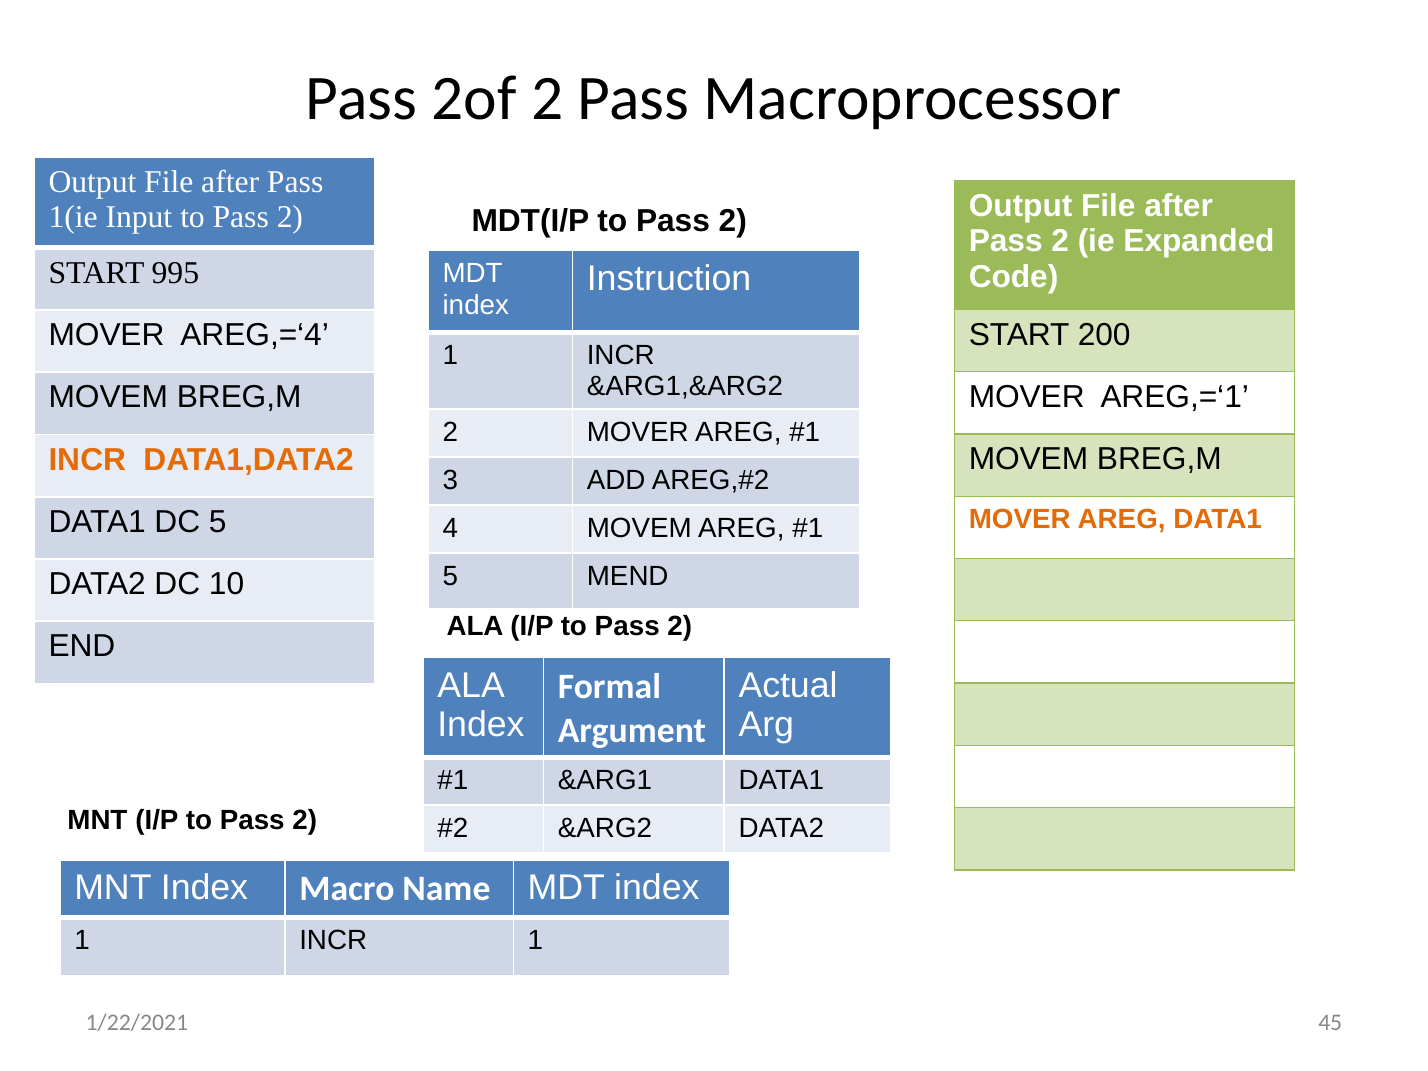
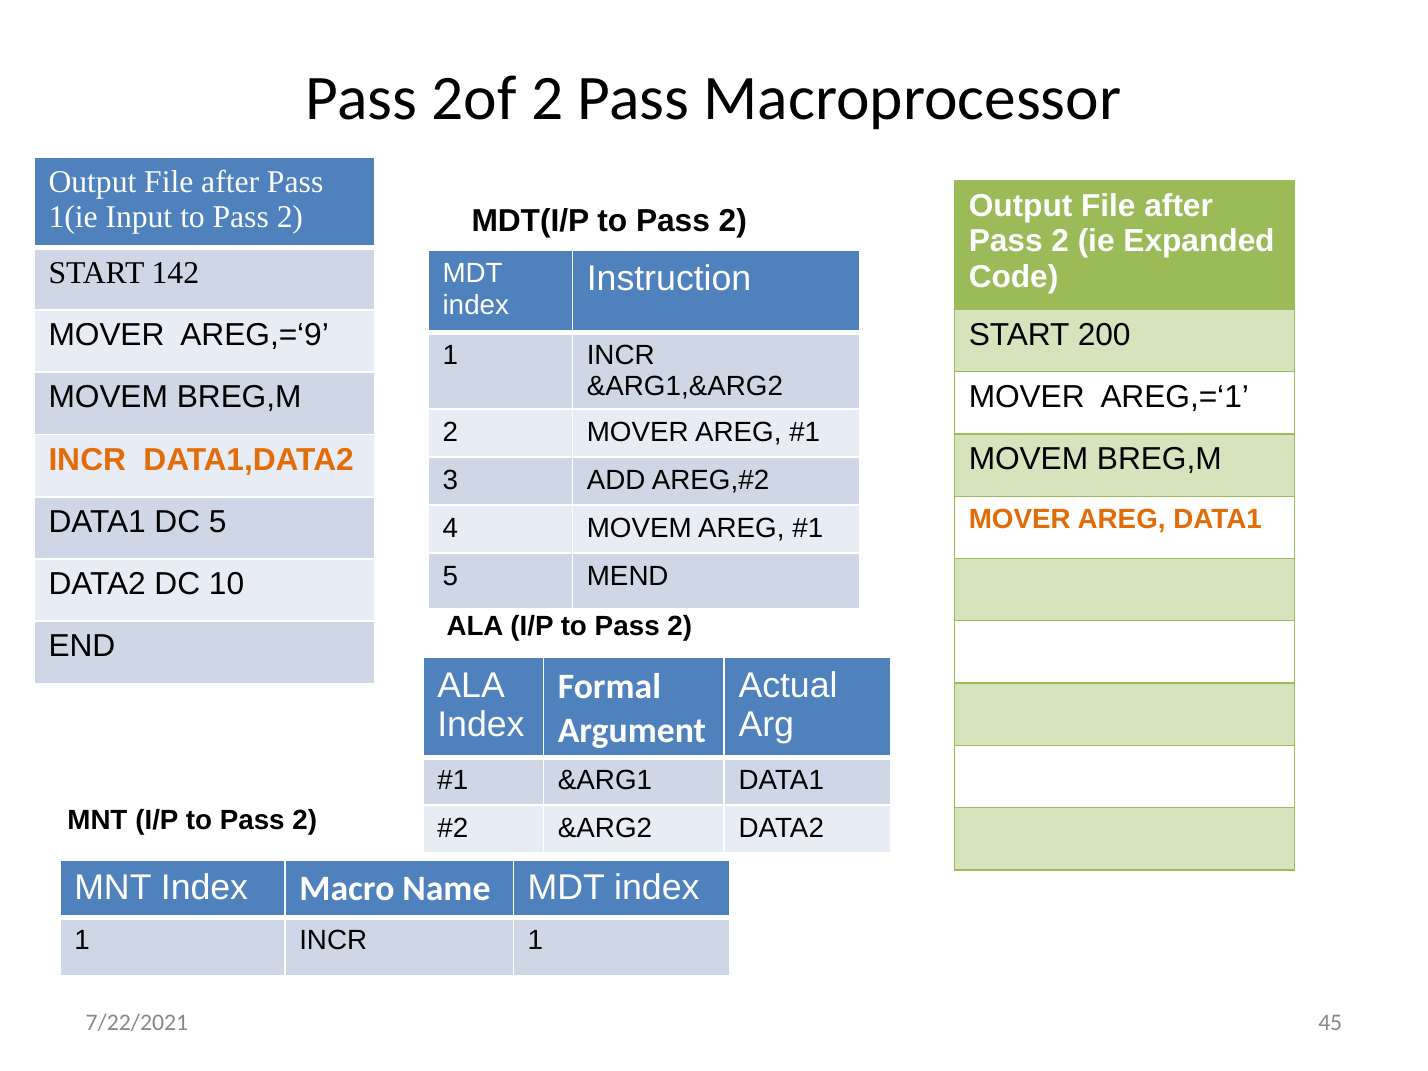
995: 995 -> 142 (175, 273)
AREG,=‘4: AREG,=‘4 -> AREG,=‘9 (255, 335)
1/22/2021: 1/22/2021 -> 7/22/2021 (137, 1023)
